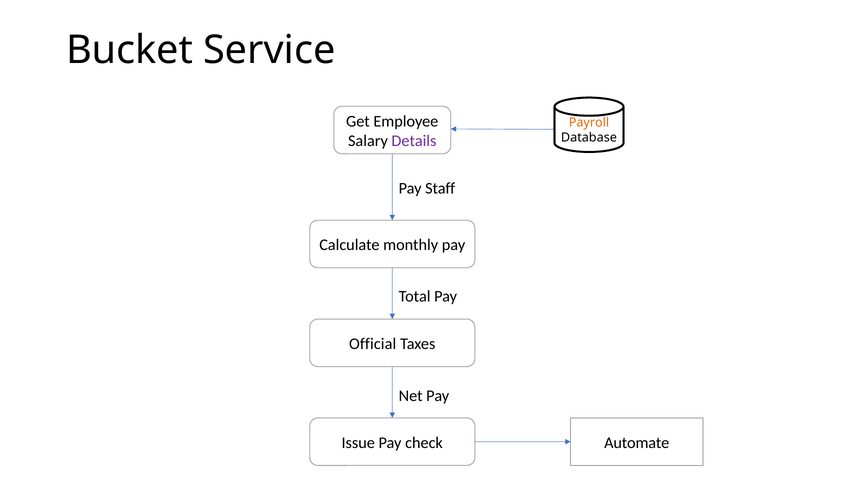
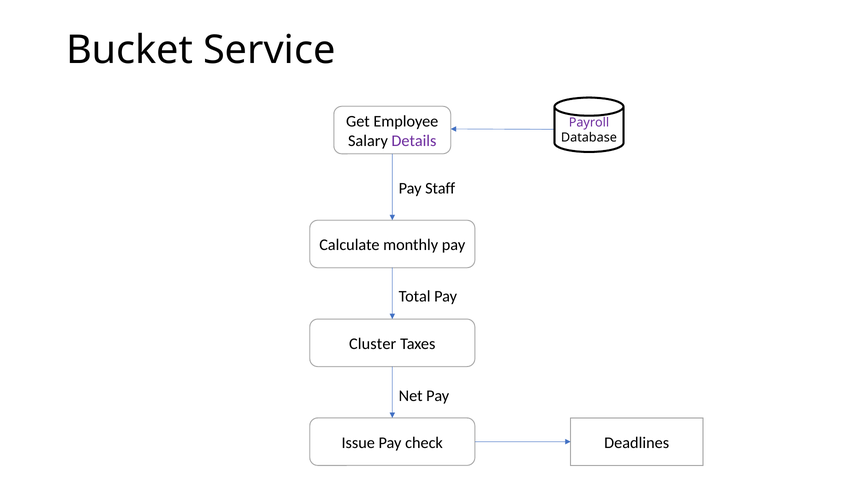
Payroll colour: orange -> purple (589, 123)
Official: Official -> Cluster (373, 344)
Automate: Automate -> Deadlines (637, 443)
